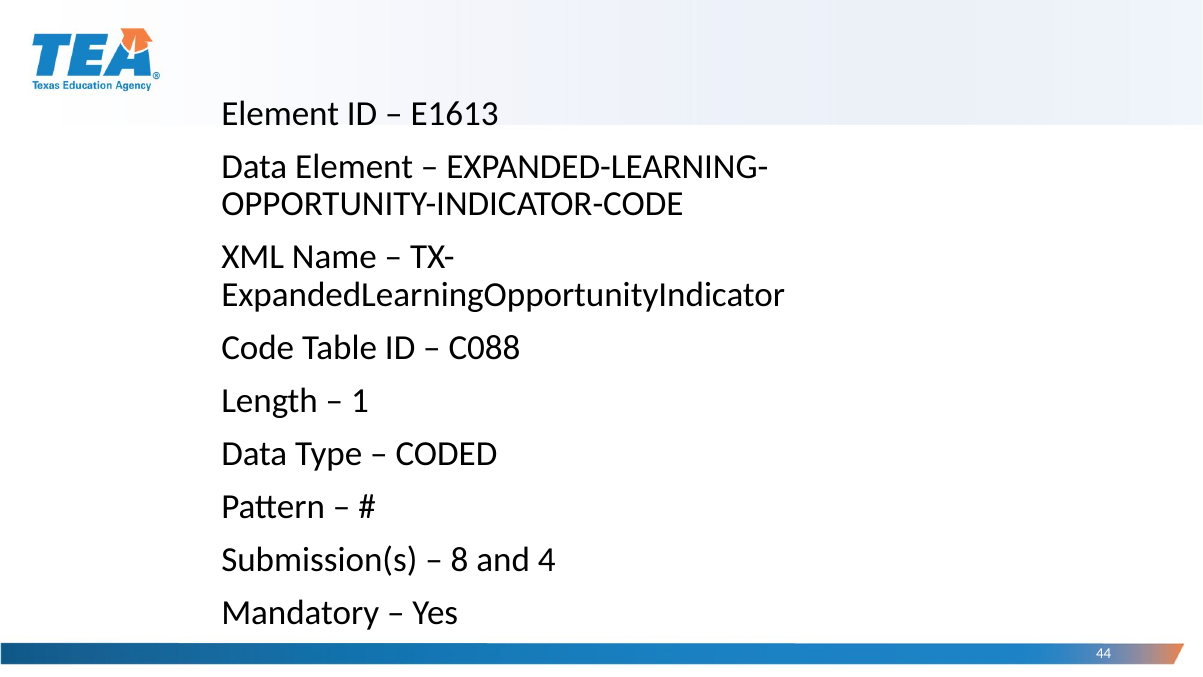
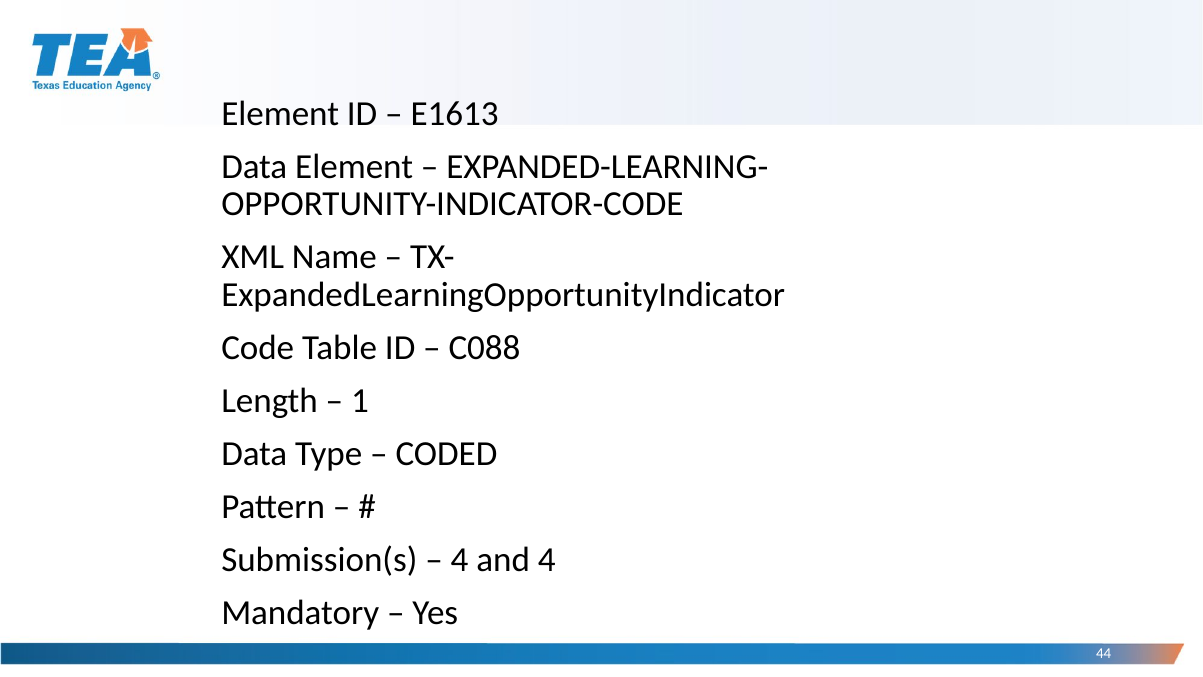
8: 8 -> 4 (460, 560)
